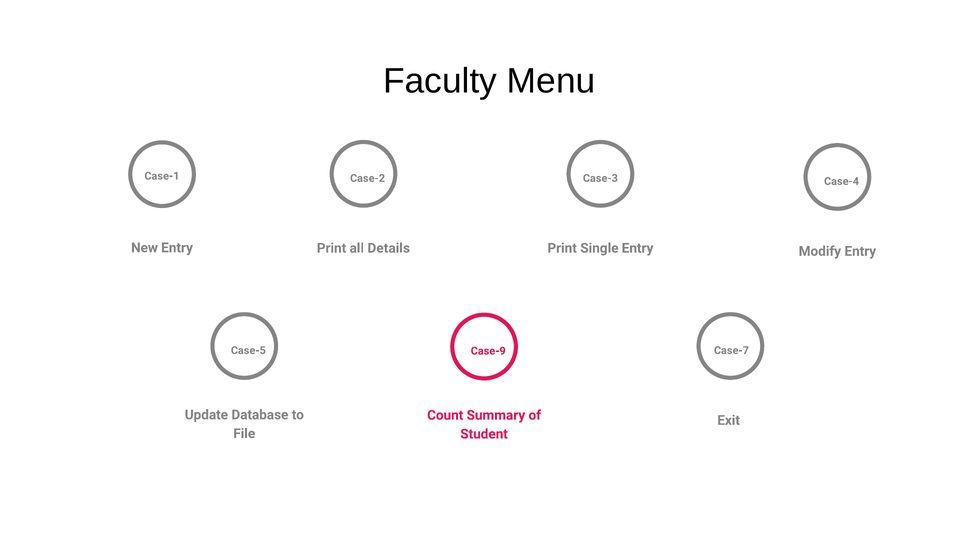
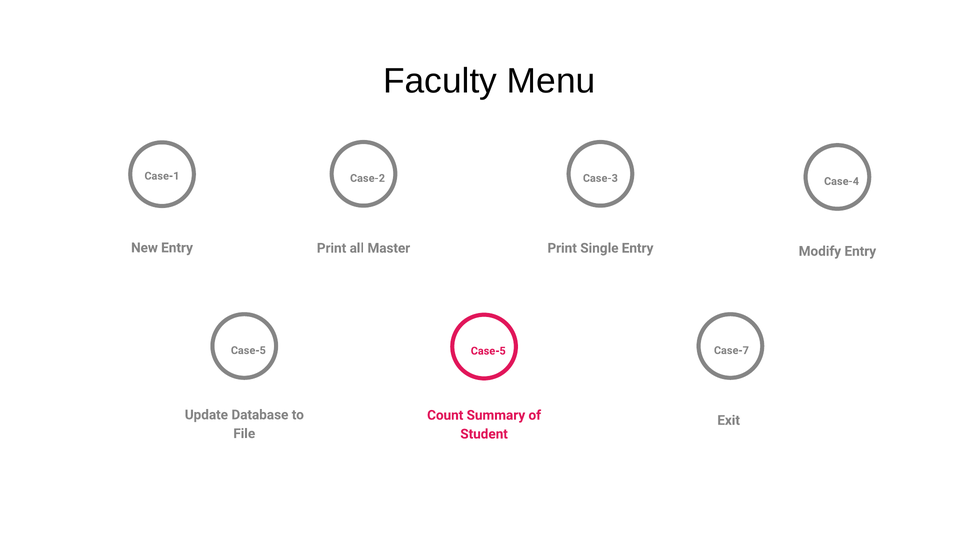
Details: Details -> Master (389, 248)
Case-9: Case-9 -> Case-5 (488, 351)
